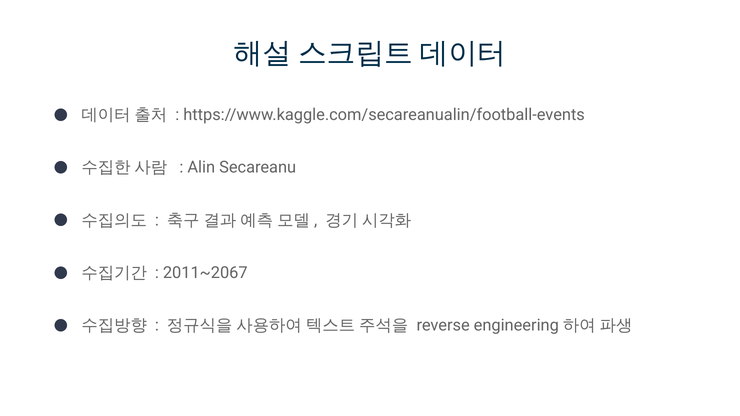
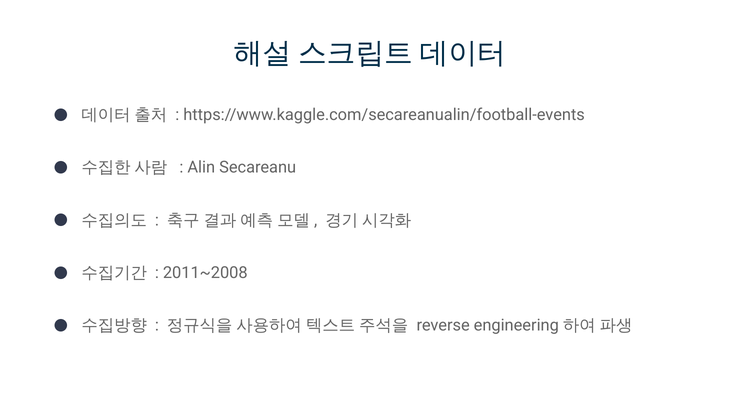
2011~2067: 2011~2067 -> 2011~2008 (205, 273)
